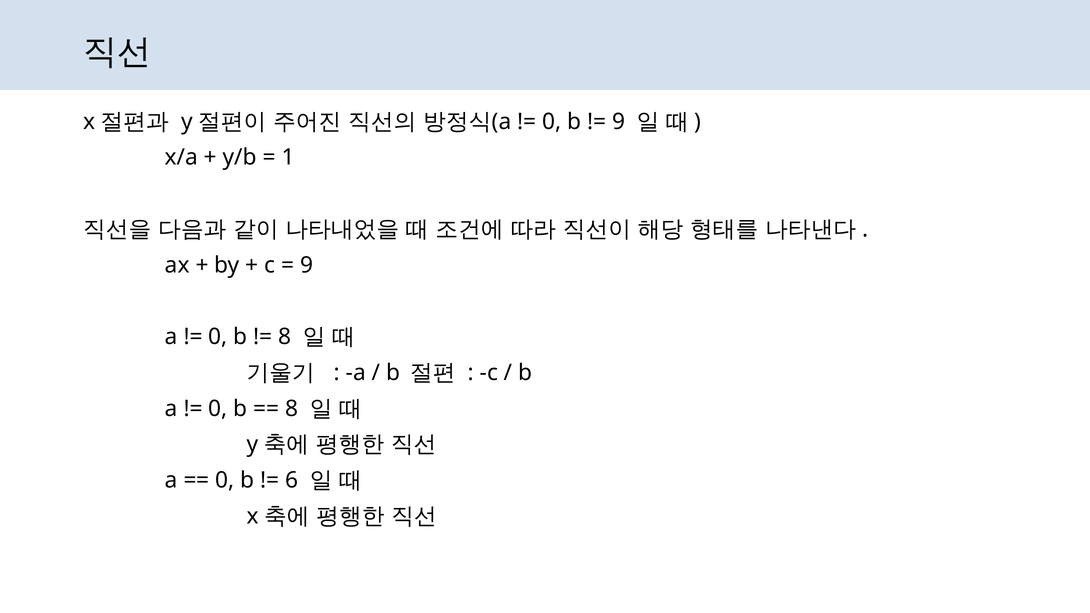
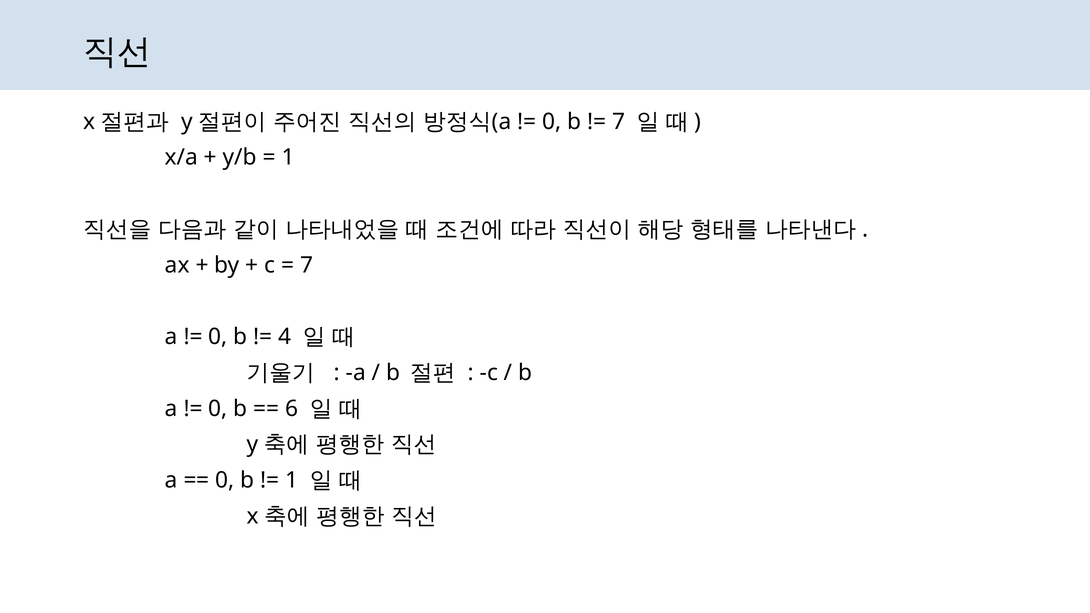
9: 9 -> 7 (619, 122)
9: 9 -> 7 (307, 265)
8: 8 -> 4 (285, 337)
8: 8 -> 6 (292, 409)
6: 6 -> 1 (292, 480)
